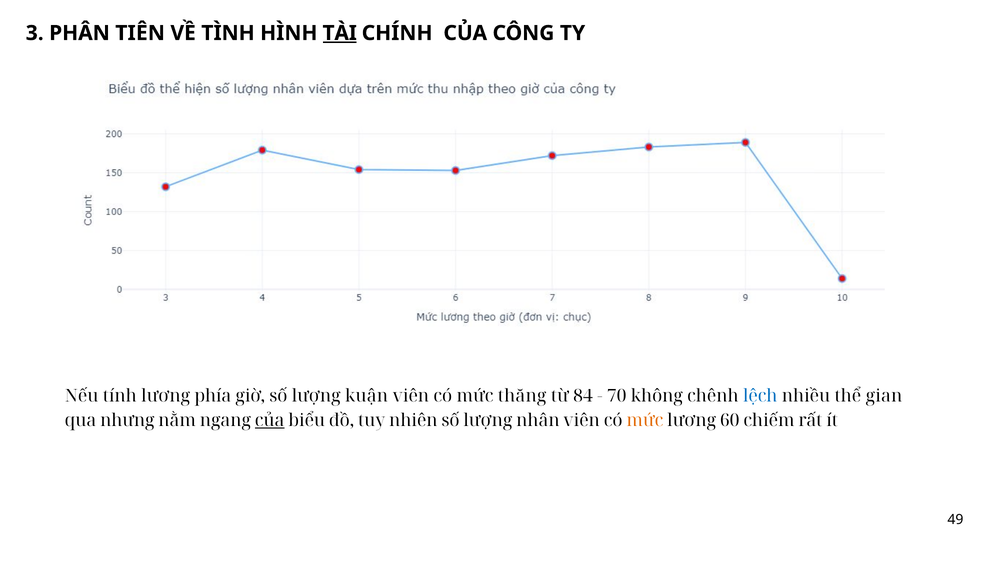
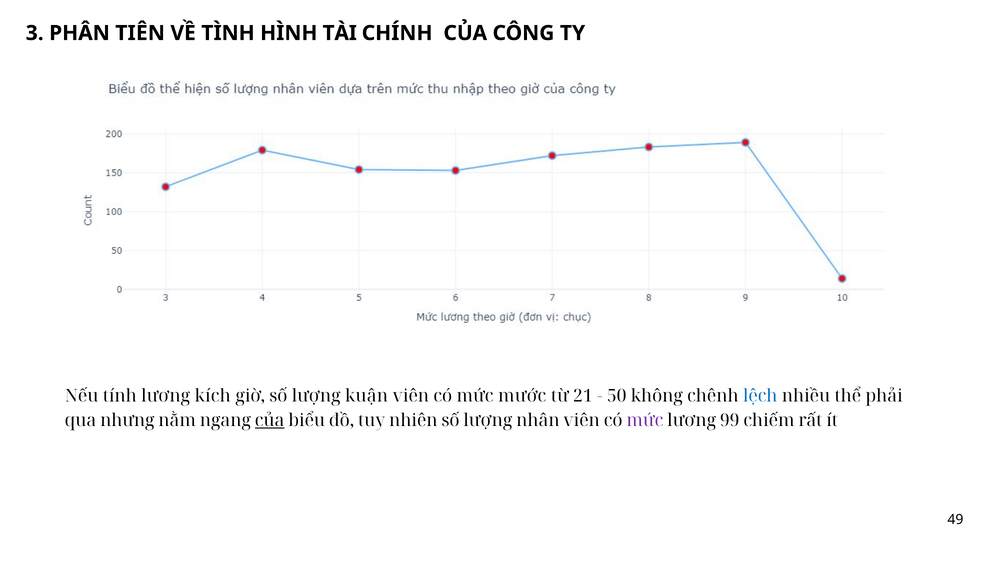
TÀI underline: present -> none (340, 33)
phía: phía -> kích (213, 396)
thăng: thăng -> mước (522, 396)
84: 84 -> 21 (583, 396)
70: 70 -> 50 (617, 396)
gian: gian -> phải (884, 396)
mức colour: orange -> purple (645, 421)
60: 60 -> 99 (730, 421)
